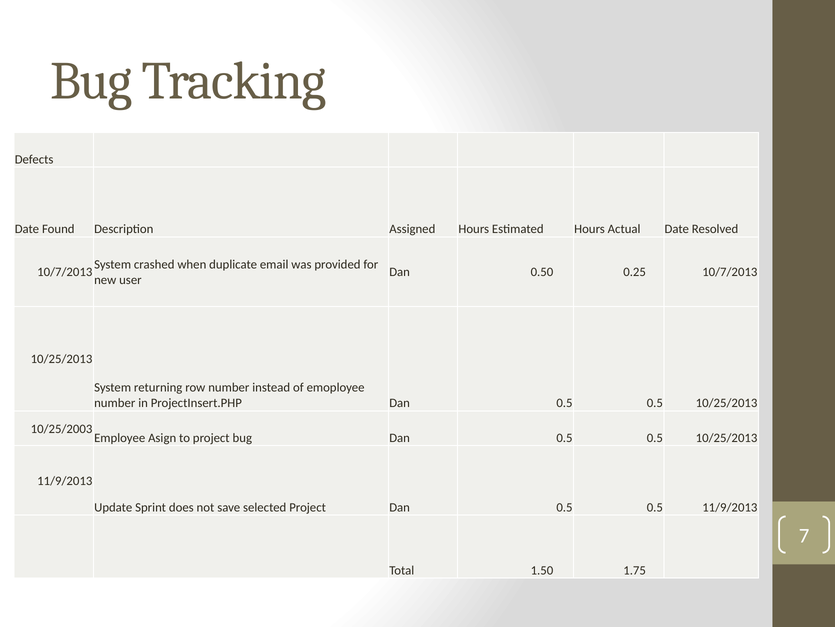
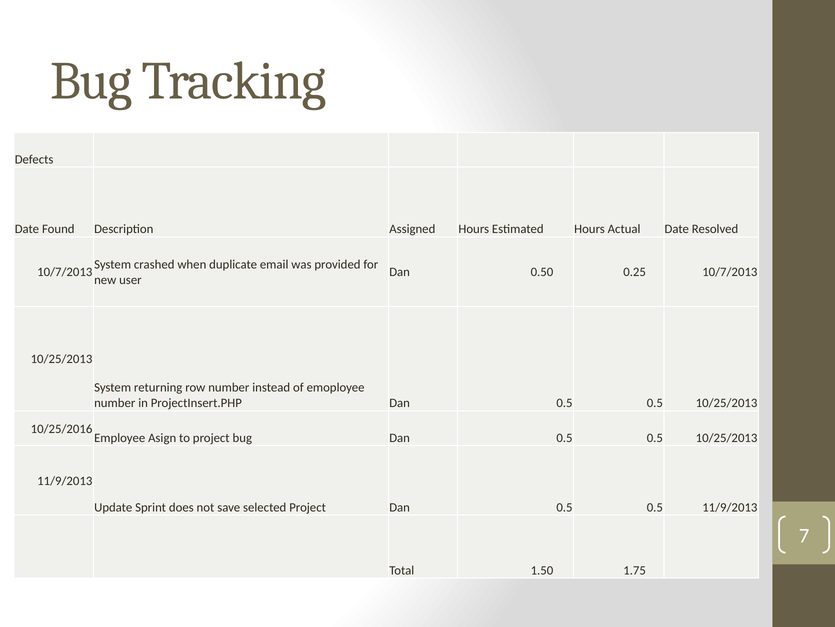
10/25/2003: 10/25/2003 -> 10/25/2016 (62, 428)
